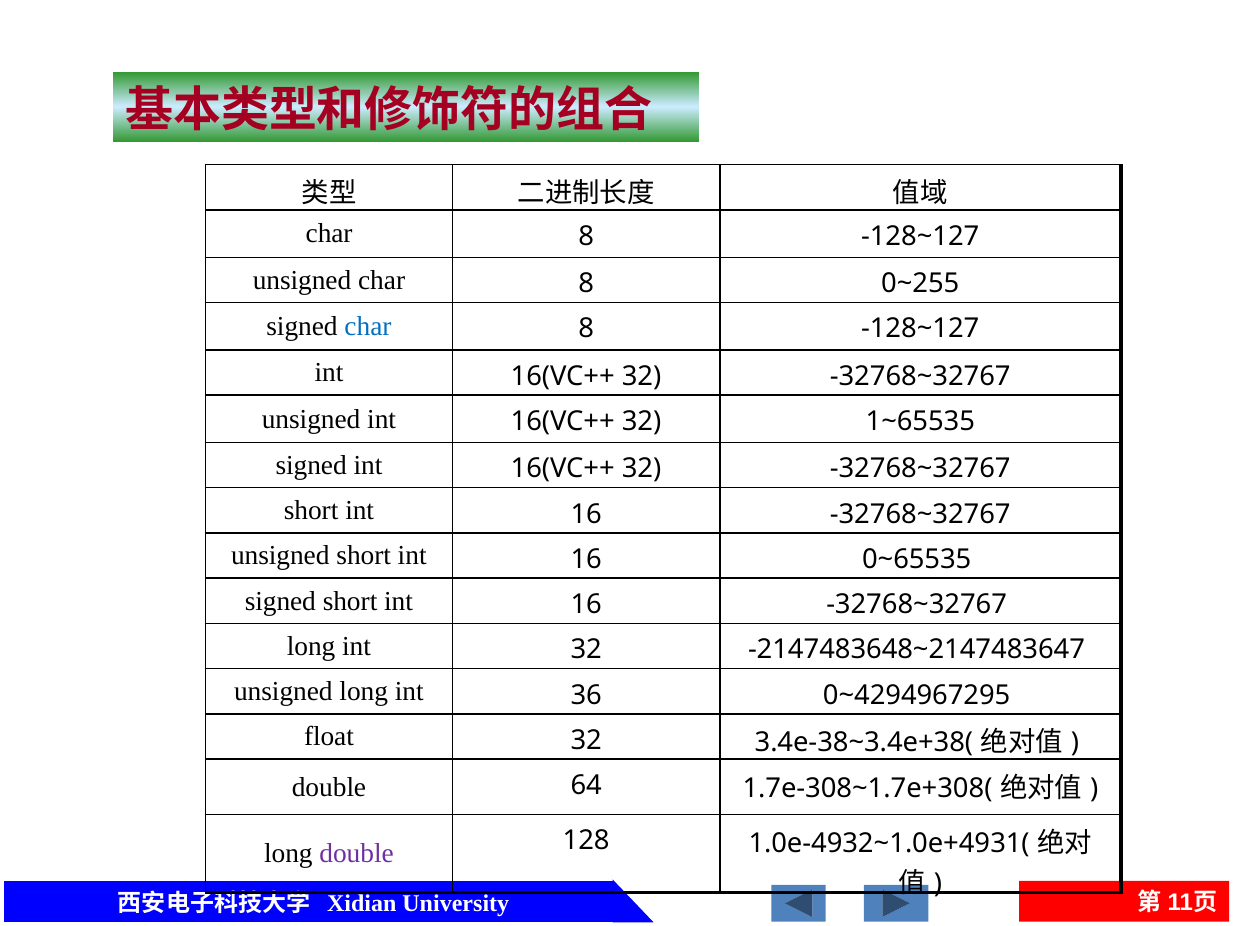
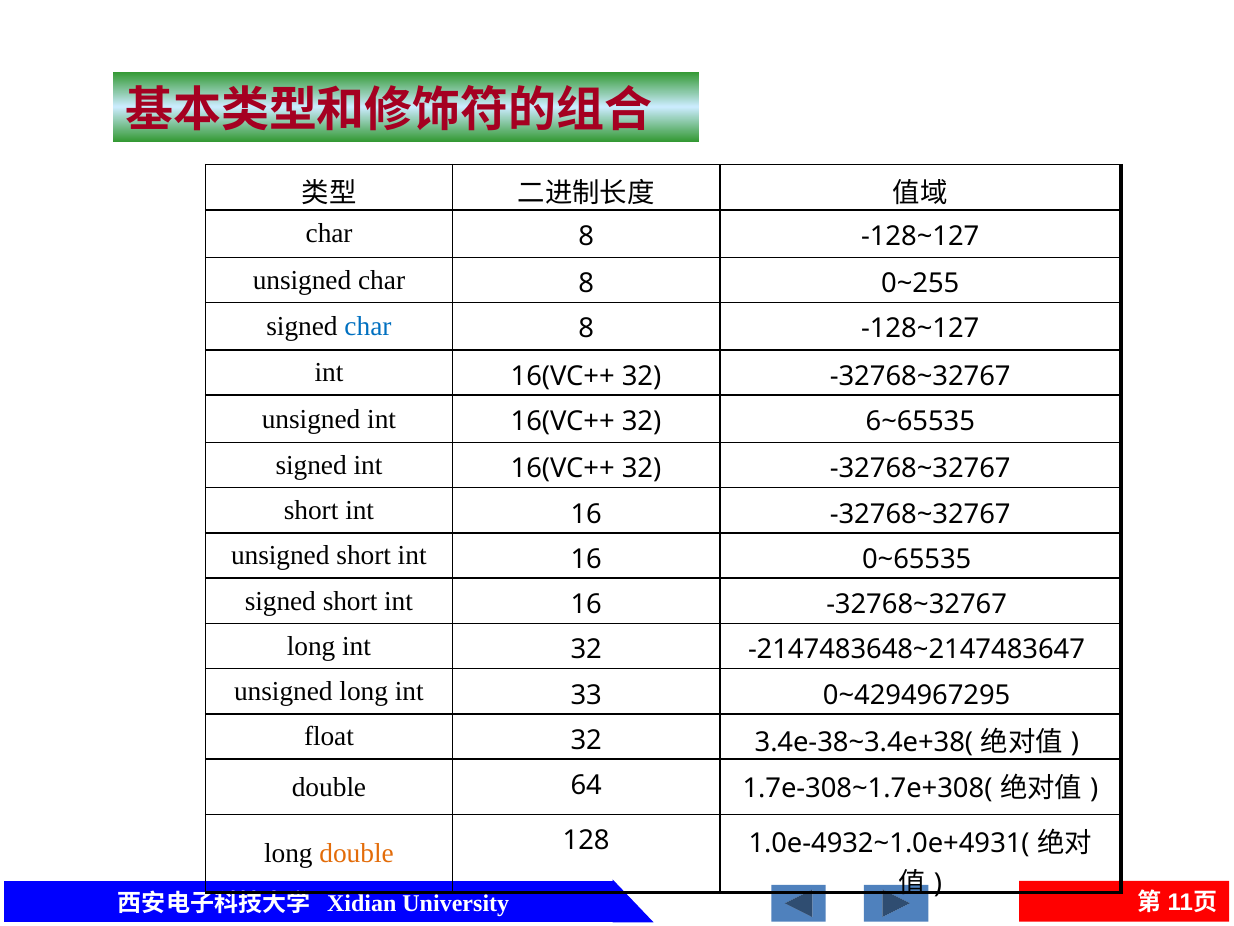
1~65535: 1~65535 -> 6~65535 (920, 421)
36: 36 -> 33 (586, 695)
double colour: purple -> orange (357, 853)
